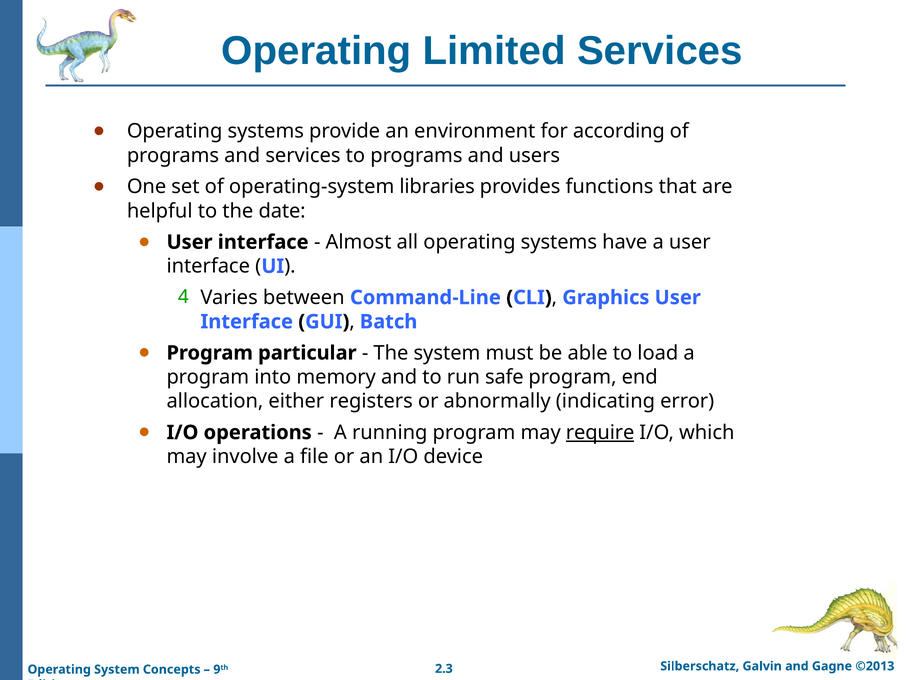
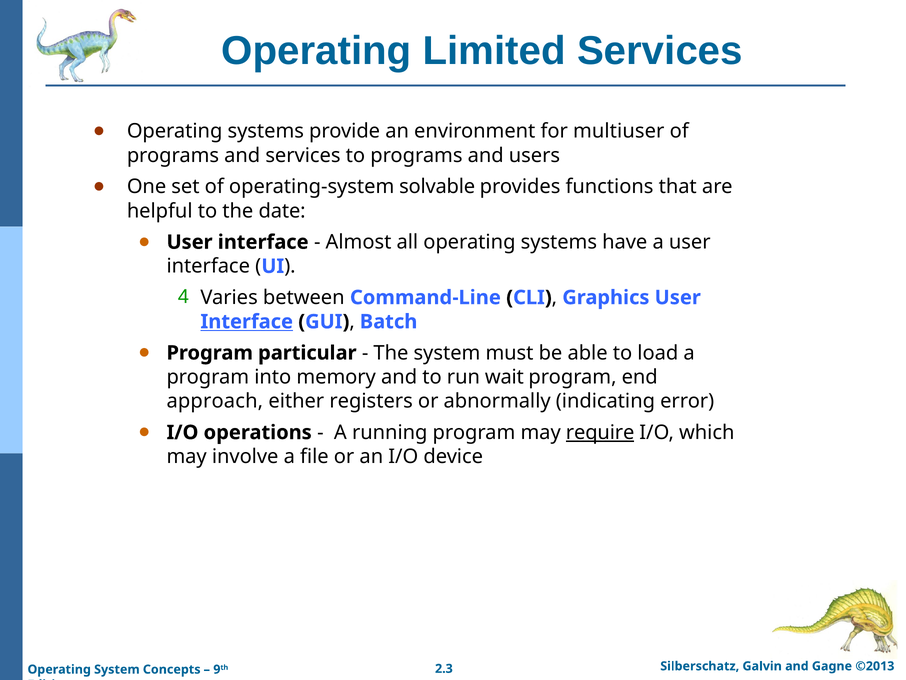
according: according -> multiuser (619, 131)
libraries: libraries -> solvable (437, 187)
Interface underline: none -> present (247, 321)
safe: safe -> wait (504, 377)
allocation: allocation -> approach (215, 401)
